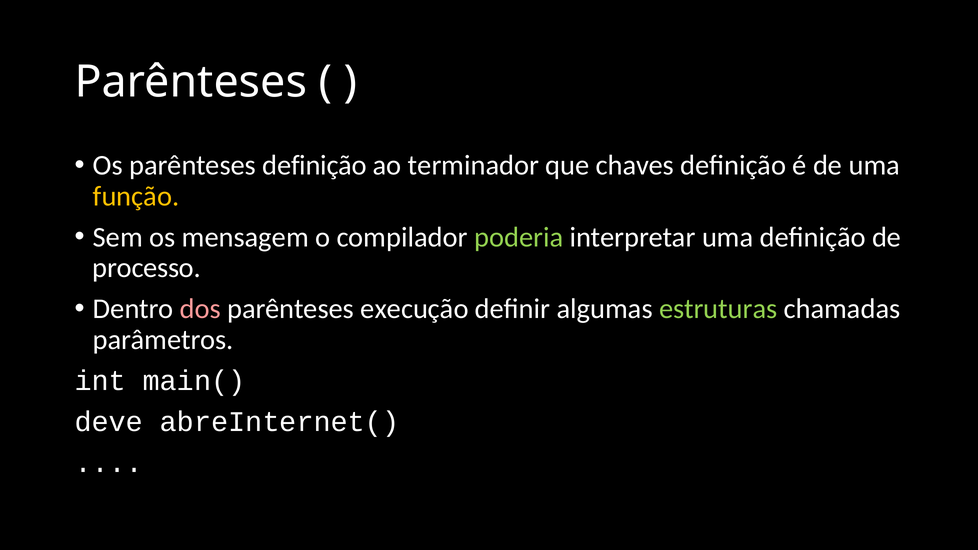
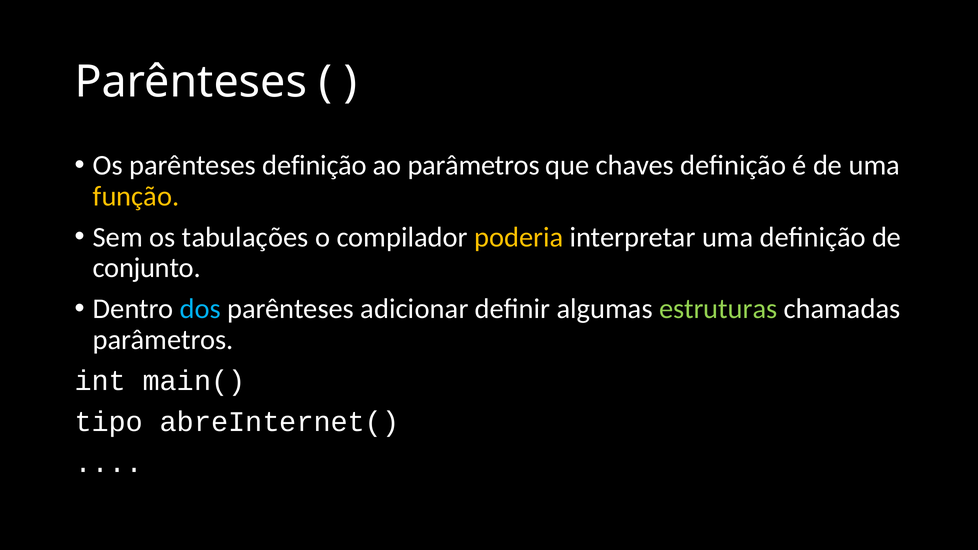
ao terminador: terminador -> parâmetros (474, 165)
mensagem: mensagem -> tabulações (245, 237)
poderia colour: light green -> yellow (519, 237)
processo: processo -> conjunto (147, 268)
dos colour: pink -> light blue (200, 309)
execução: execução -> adicionar (414, 309)
deve: deve -> tipo (109, 422)
